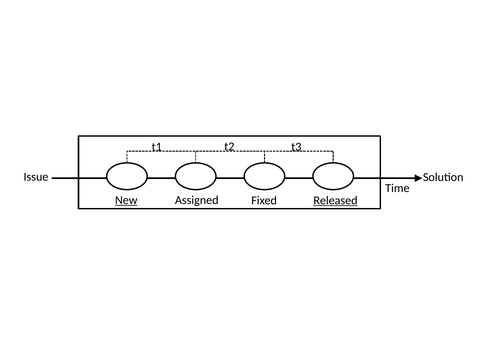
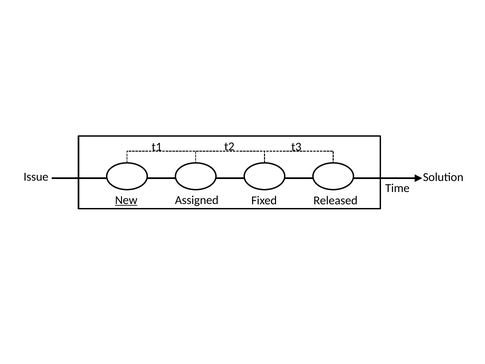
Released underline: present -> none (336, 200)
